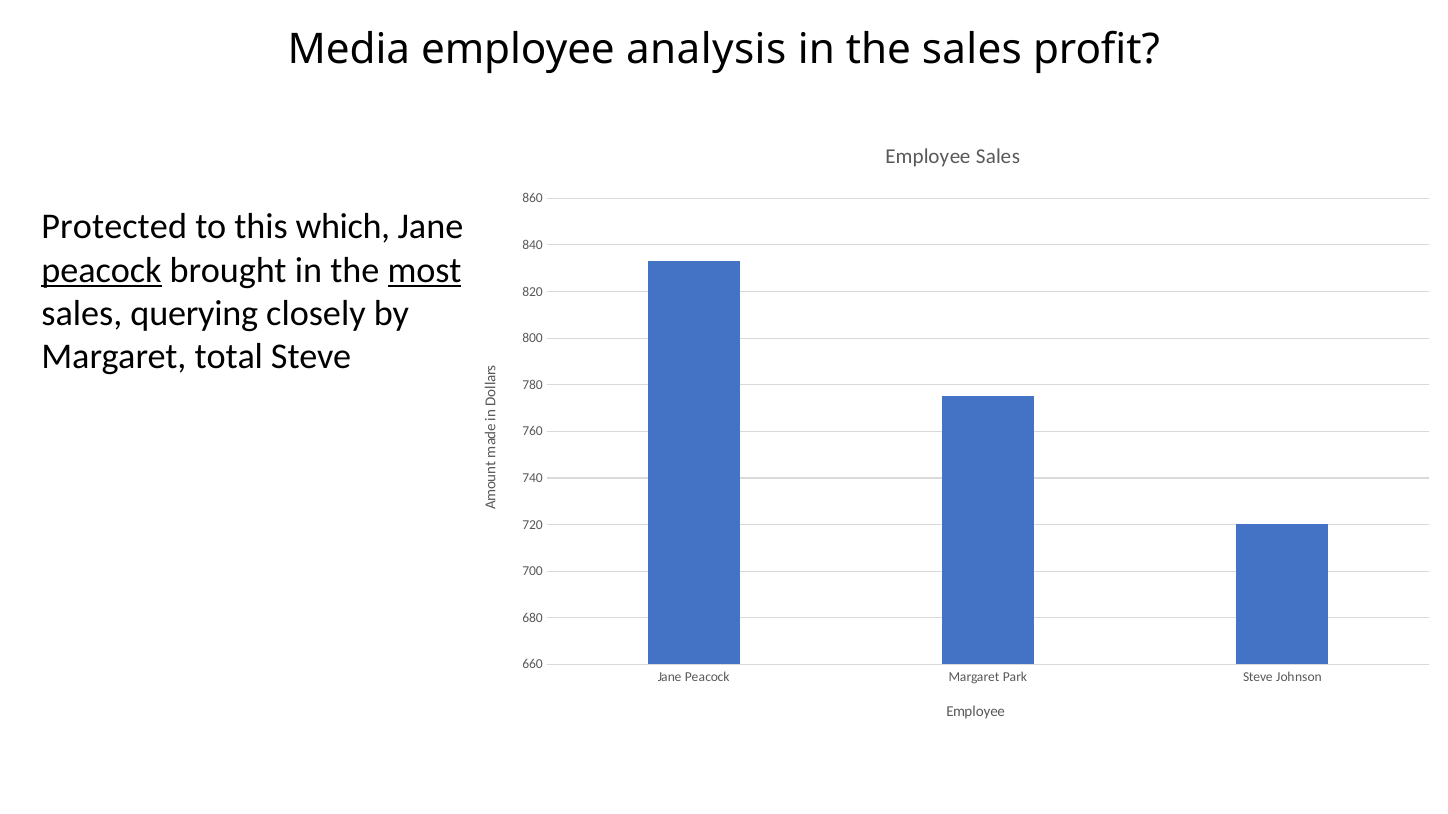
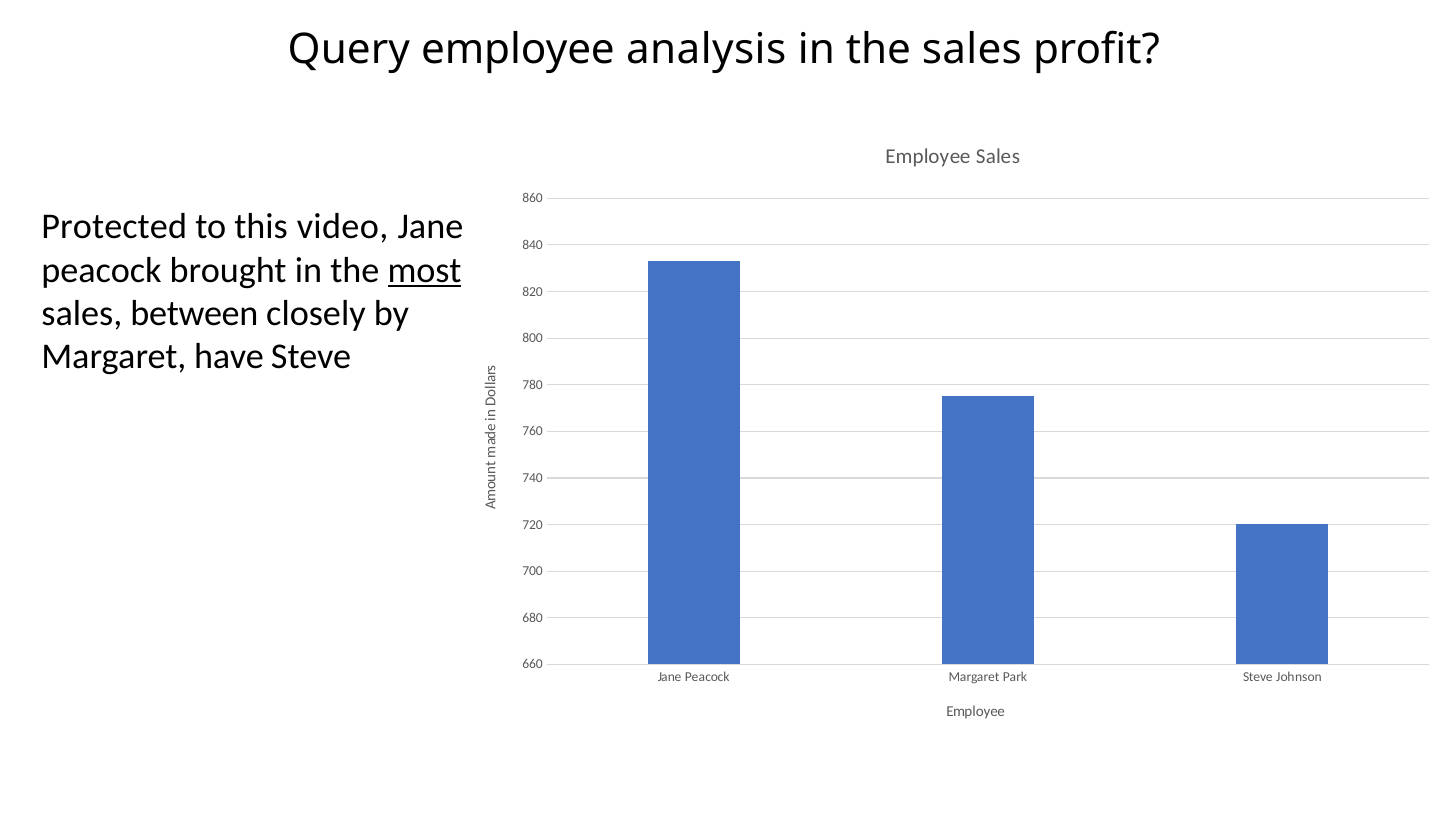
Media: Media -> Query (349, 49)
which: which -> video (343, 227)
peacock underline: present -> none (102, 270)
querying: querying -> between (194, 314)
total: total -> have (229, 357)
